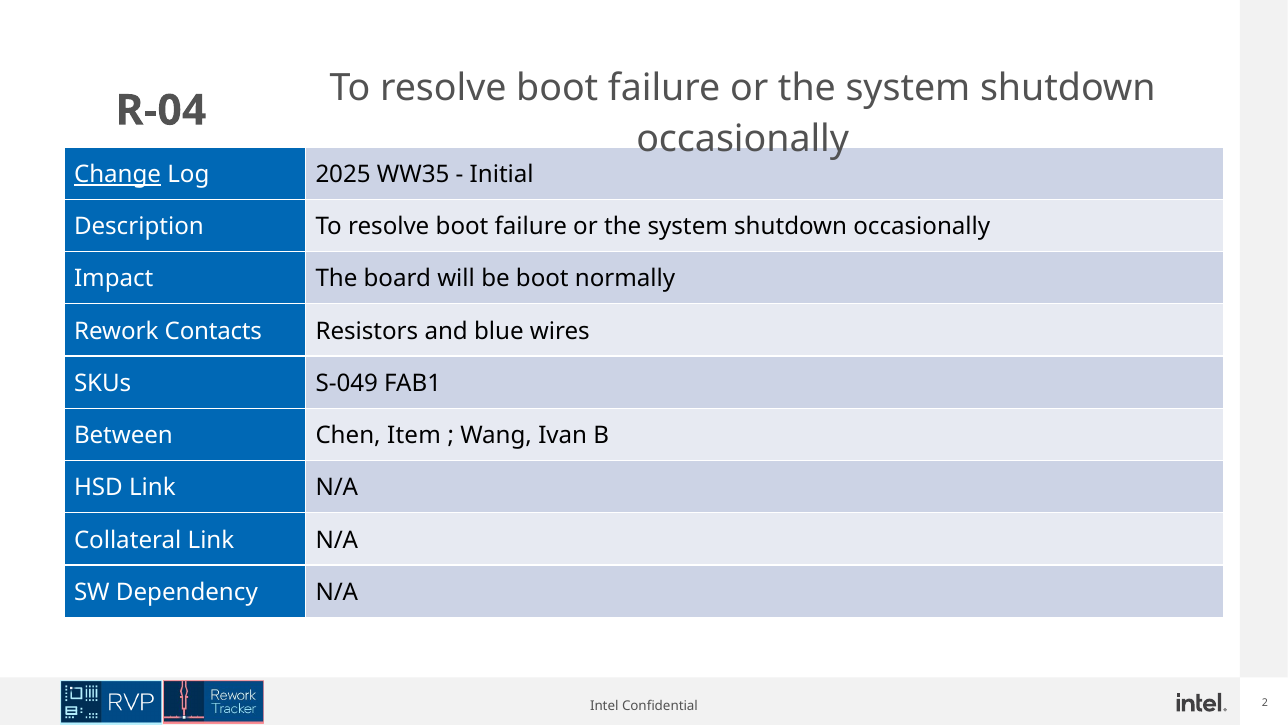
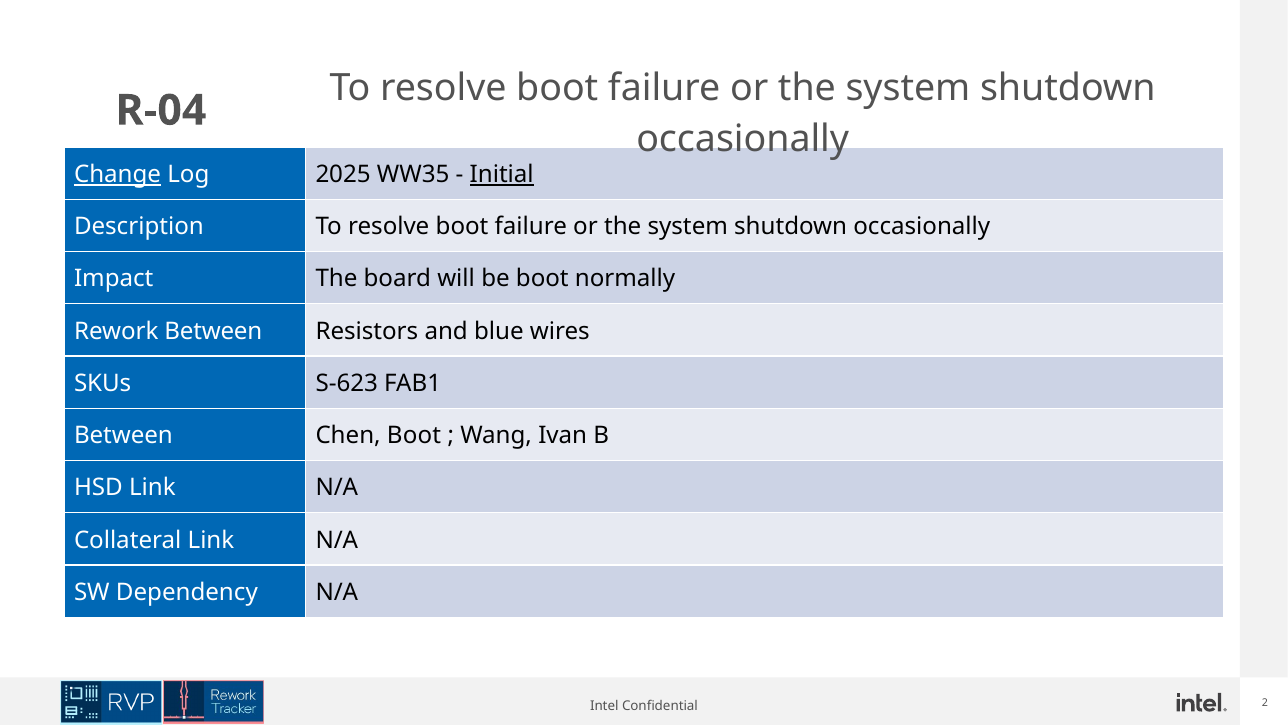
Initial underline: none -> present (502, 174)
Rework Contacts: Contacts -> Between (213, 331)
S-049: S-049 -> S-623 (347, 383)
Chen Item: Item -> Boot (414, 435)
